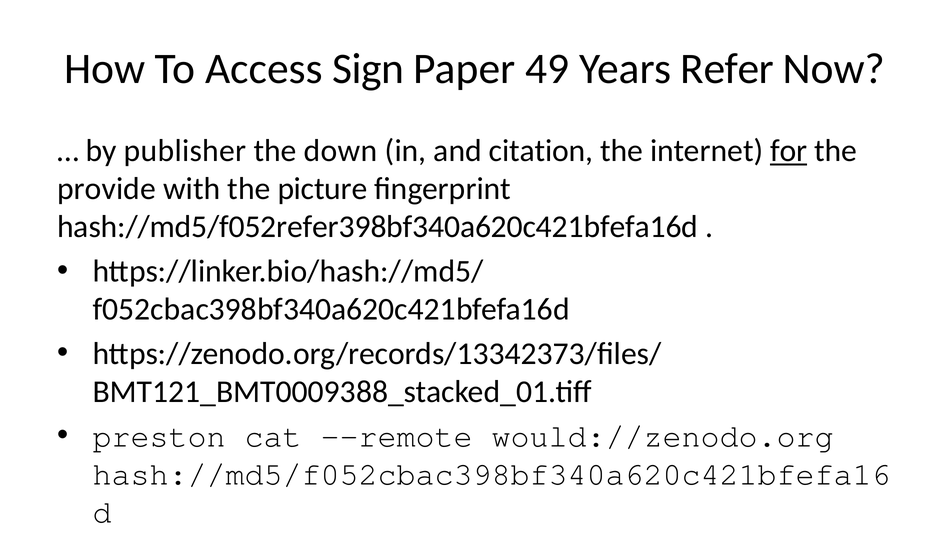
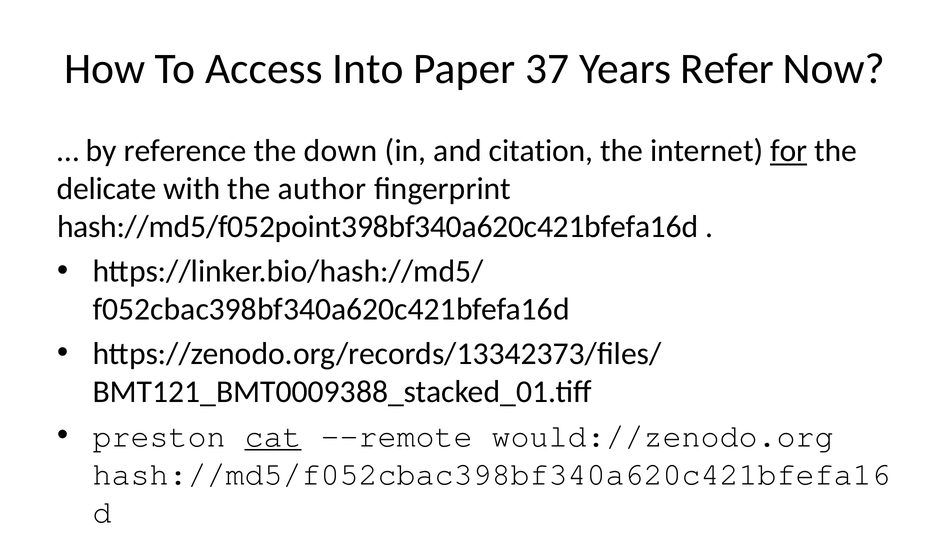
Sign: Sign -> Into (368, 69)
49: 49 -> 37 (547, 69)
publisher: publisher -> reference (185, 151)
provide: provide -> delicate (107, 189)
picture: picture -> author (322, 189)
hash://md5/f052refer398bf340a620c421bfefa16d: hash://md5/f052refer398bf340a620c421bfefa16d -> hash://md5/f052point398bf340a620c421bfefa16d (378, 227)
cat underline: none -> present (273, 436)
